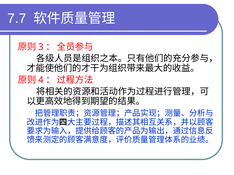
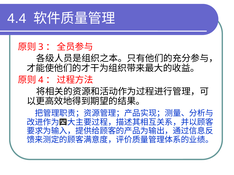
7.7: 7.7 -> 4.4 (17, 18)
